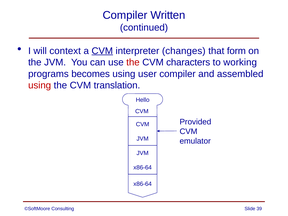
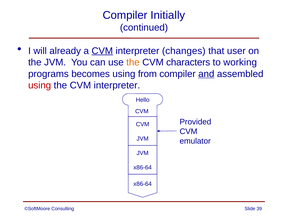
Written: Written -> Initially (168, 15)
context: context -> already (65, 51)
form: form -> user (236, 51)
the colour: red -> orange (133, 62)
user: user -> from (147, 74)
and underline: none -> present (206, 74)
the CVM translation: translation -> interpreter (117, 85)
